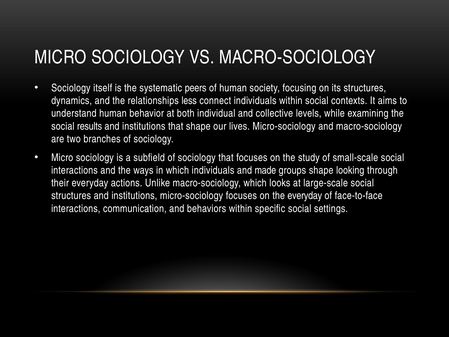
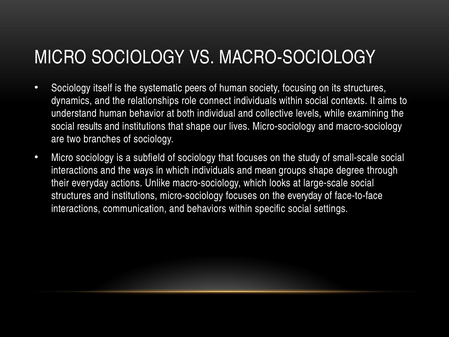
less: less -> role (189, 101)
made: made -> mean (265, 170)
looking: looking -> degree (350, 170)
